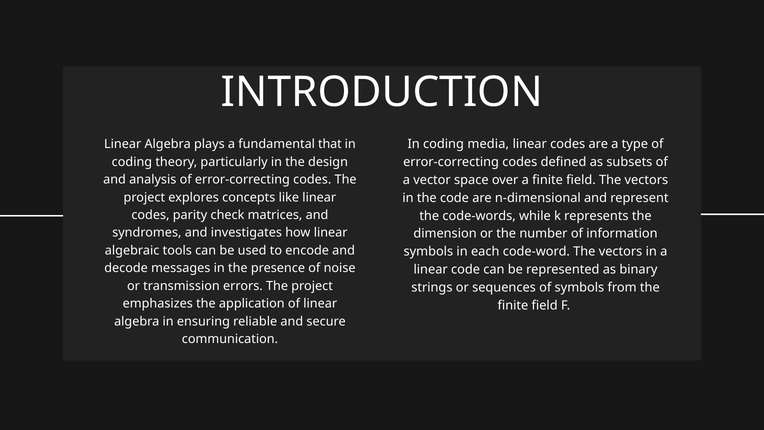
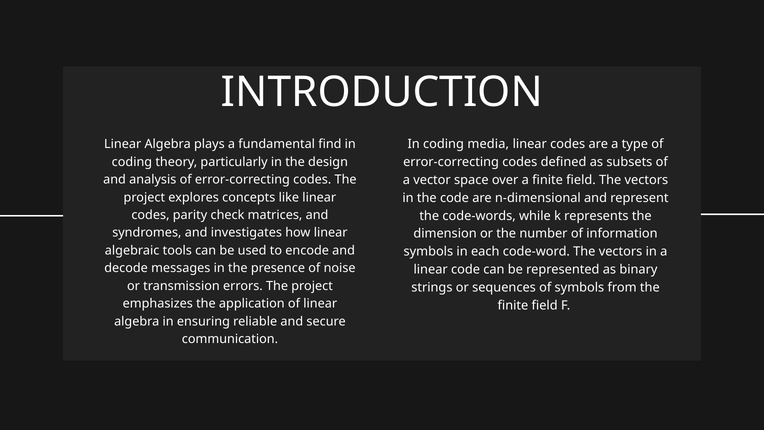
that: that -> find (330, 144)
